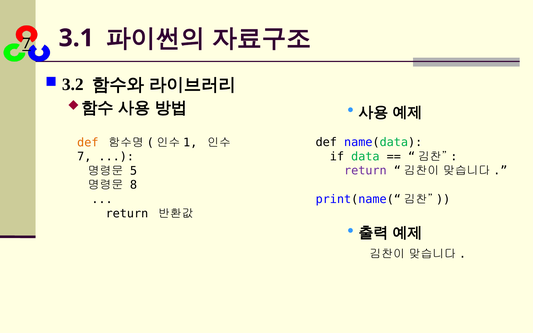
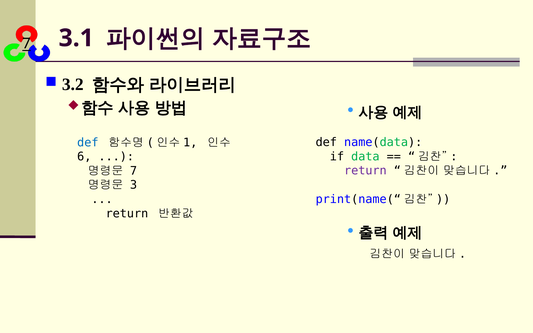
def colour: orange -> blue (88, 143)
7: 7 -> 6 (84, 157)
5: 5 -> 7 (134, 171)
8: 8 -> 3 (134, 185)
